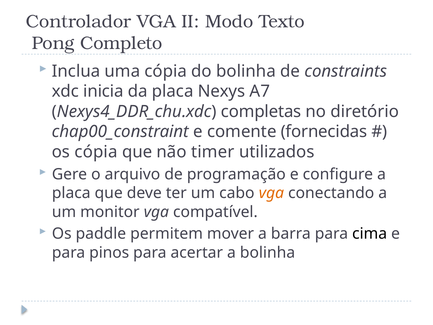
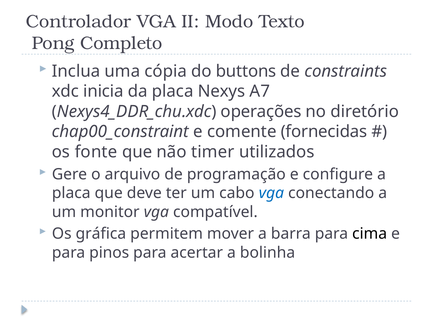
do bolinha: bolinha -> buttons (246, 71)
completas: completas -> operações (261, 111)
os cópia: cópia -> fonte (96, 152)
vga colour: orange -> blue (271, 193)
paddle: paddle -> gráfica (101, 234)
